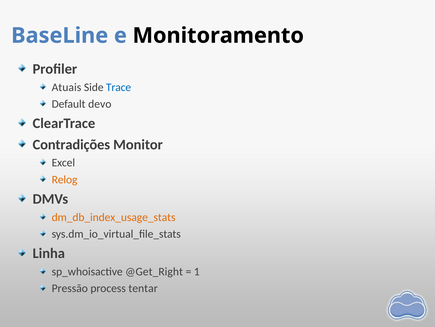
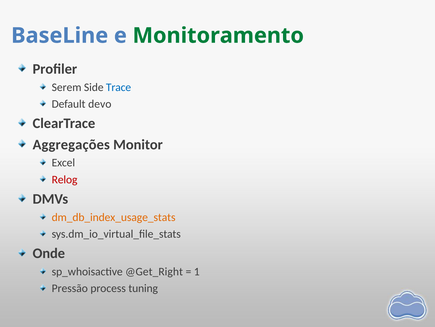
Monitoramento colour: black -> green (218, 35)
Atuais: Atuais -> Serem (67, 87)
Contradições: Contradições -> Aggregações (71, 144)
Relog colour: orange -> red (65, 179)
Linha: Linha -> Onde (49, 253)
tentar: tentar -> tuning (143, 288)
